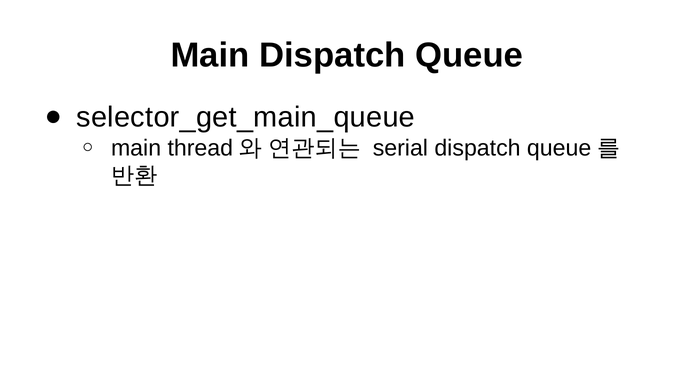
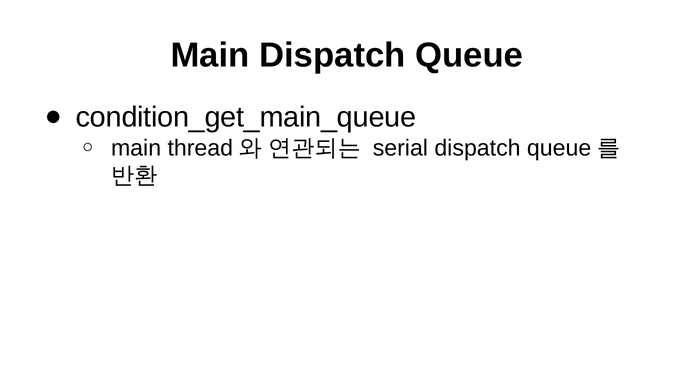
selector_get_main_queue: selector_get_main_queue -> condition_get_main_queue (246, 117)
